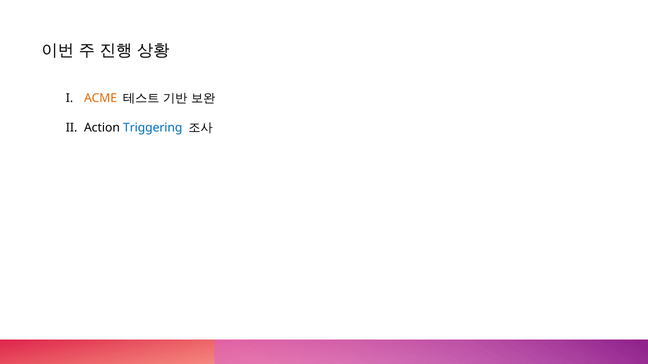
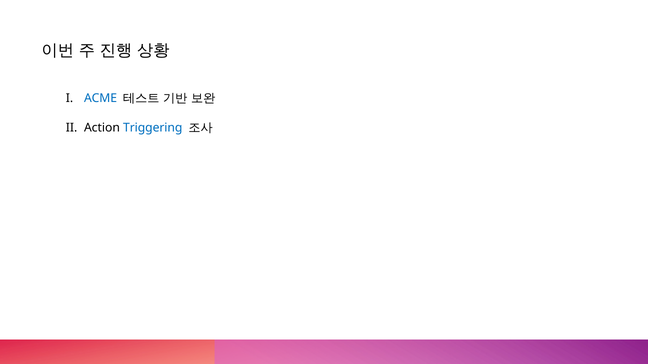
ACME colour: orange -> blue (101, 99)
